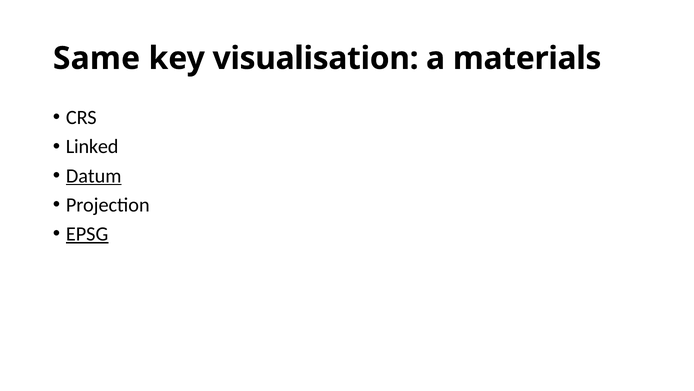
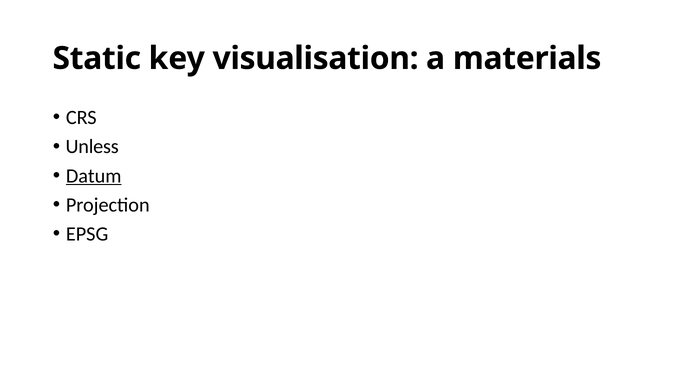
Same: Same -> Static (97, 58)
Linked: Linked -> Unless (92, 146)
EPSG underline: present -> none (87, 234)
